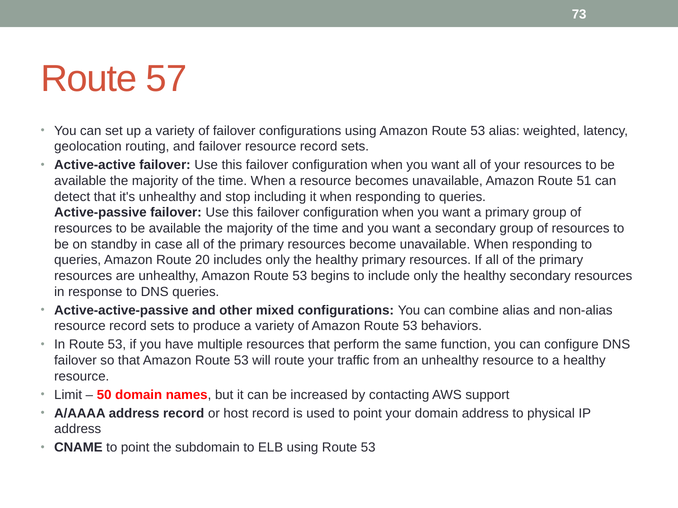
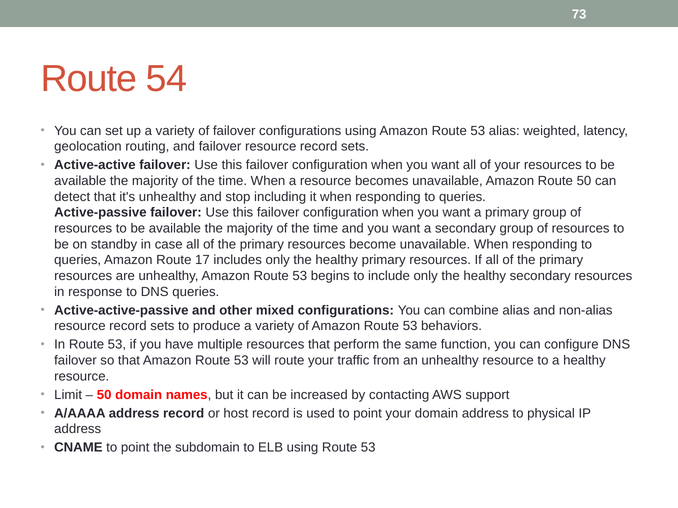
57: 57 -> 54 (167, 79)
Route 51: 51 -> 50 (584, 181)
20: 20 -> 17 (202, 260)
